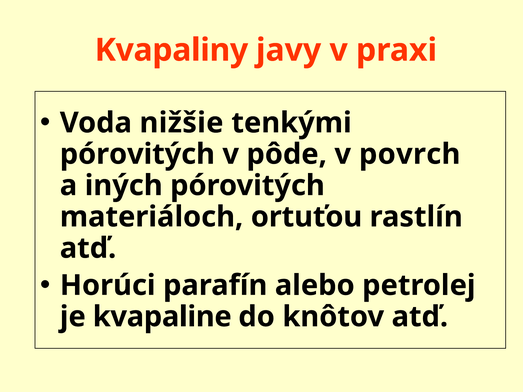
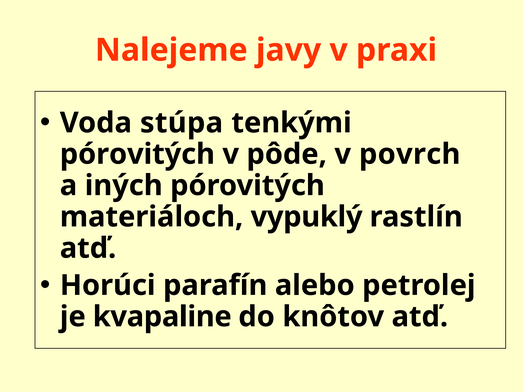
Kvapaliny: Kvapaliny -> Nalejeme (171, 50)
nižšie: nižšie -> stúpa (182, 123)
ortuťou: ortuťou -> vypuklý (307, 217)
